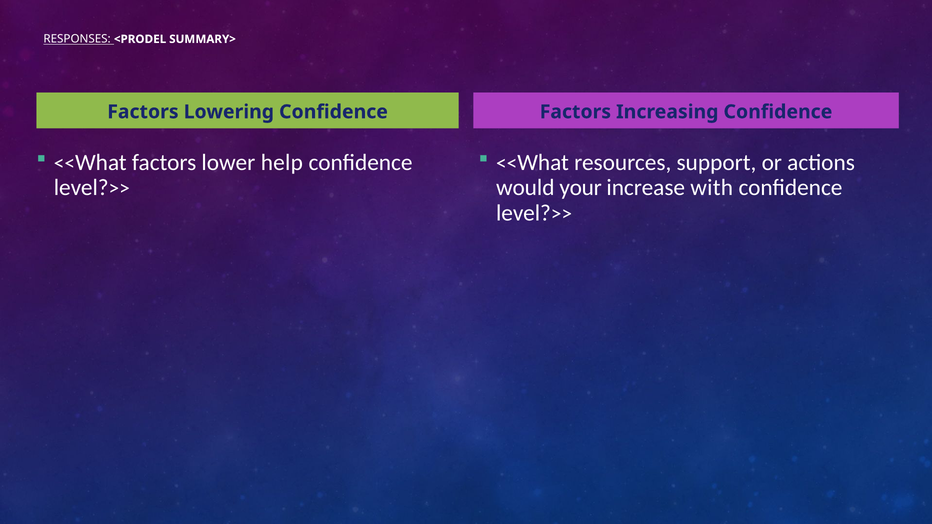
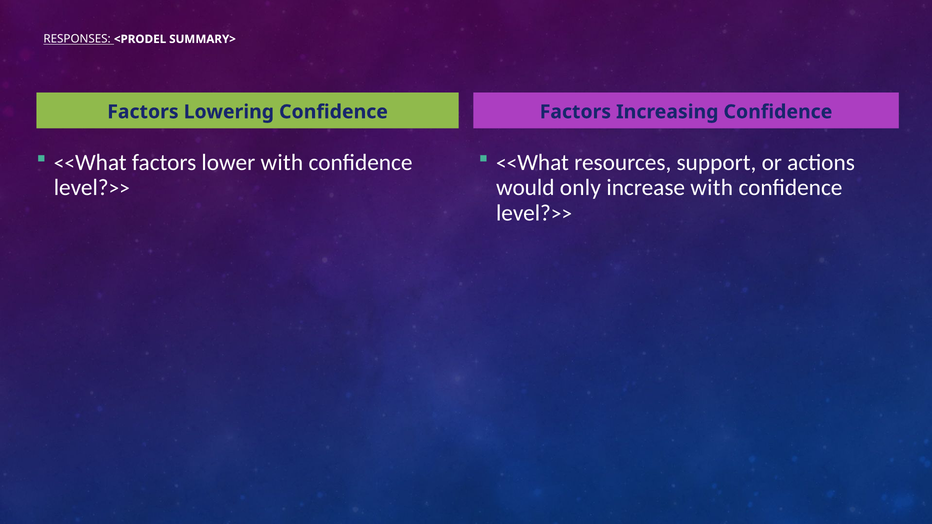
lower help: help -> with (282, 163)
your: your -> only (580, 188)
